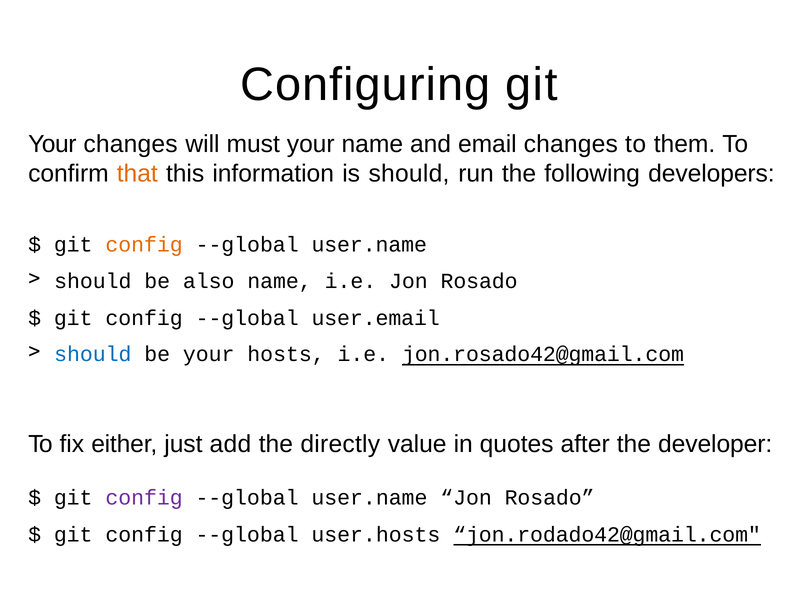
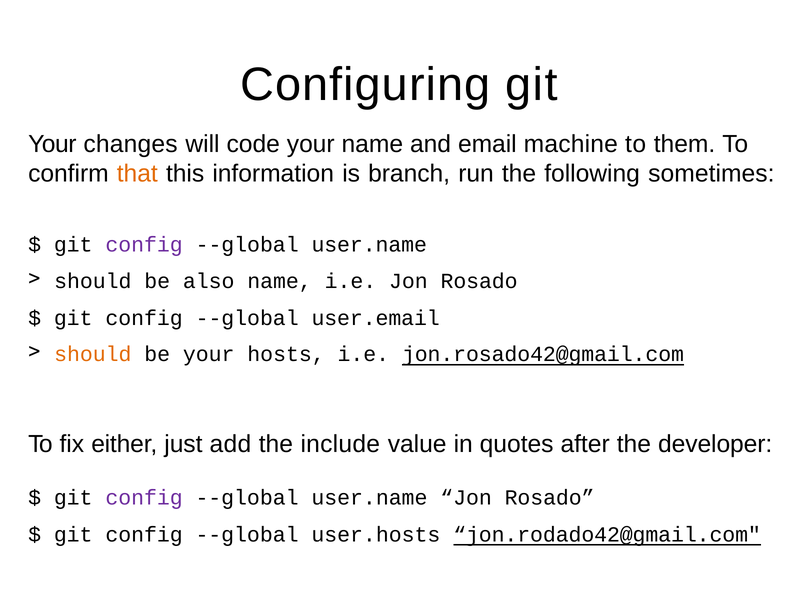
must: must -> code (253, 144)
email changes: changes -> machine (571, 144)
is should: should -> branch (409, 174)
developers: developers -> sometimes (711, 174)
config colour: orange -> purple (144, 244)
should colour: blue -> orange (93, 354)
directly: directly -> include (340, 444)
